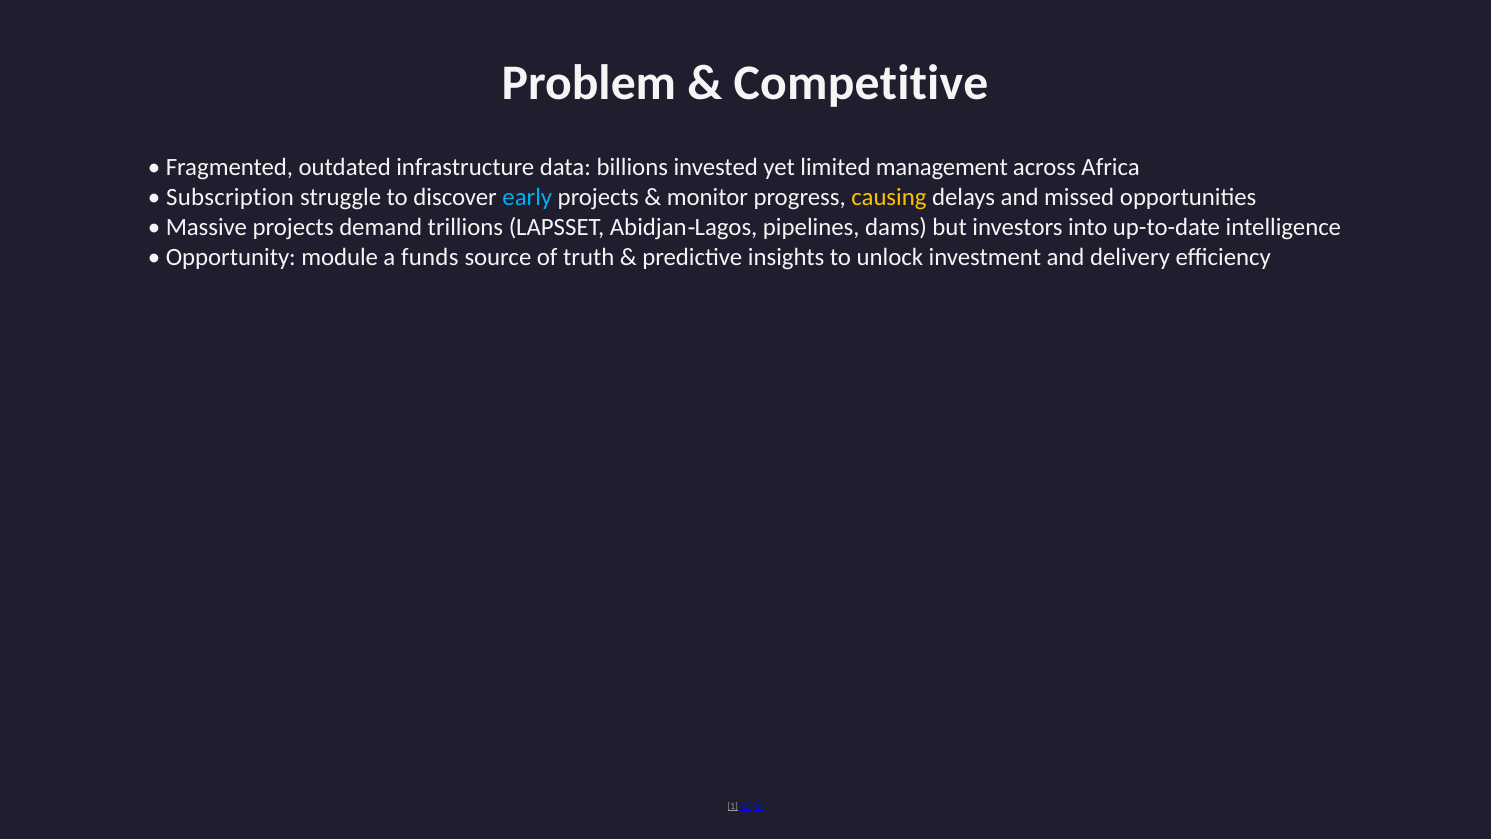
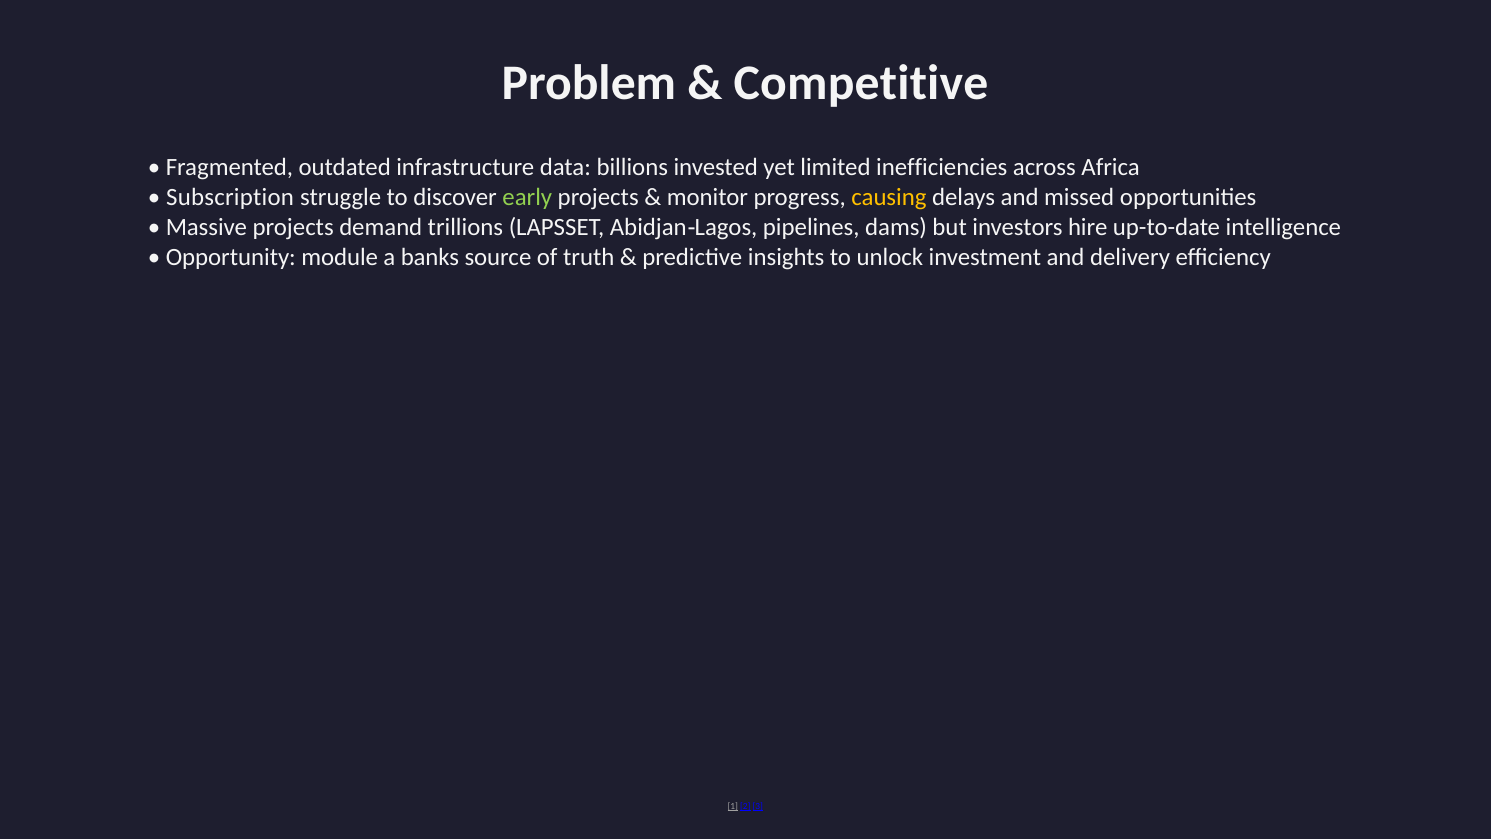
management: management -> inefficiencies (942, 168)
early colour: light blue -> light green (527, 197)
into: into -> hire (1088, 227)
funds: funds -> banks (430, 257)
